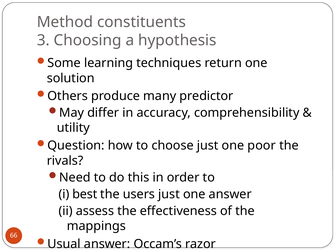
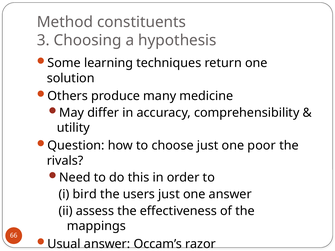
predictor: predictor -> medicine (206, 96)
best: best -> bird (85, 194)
